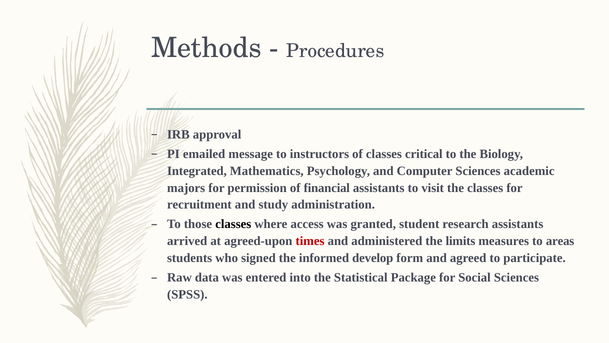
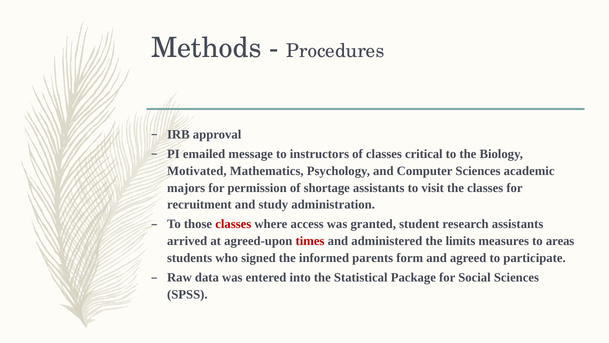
Integrated: Integrated -> Motivated (197, 171)
financial: financial -> shortage (327, 188)
classes colour: black -> red (233, 224)
develop: develop -> parents (373, 258)
